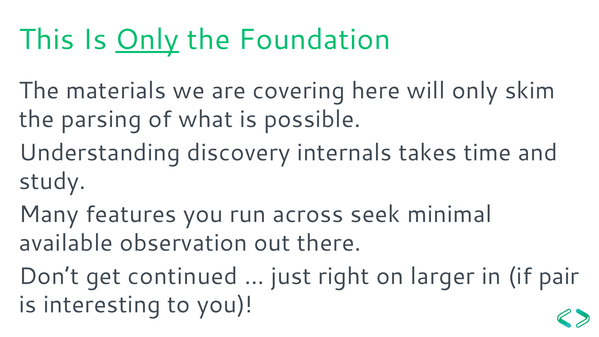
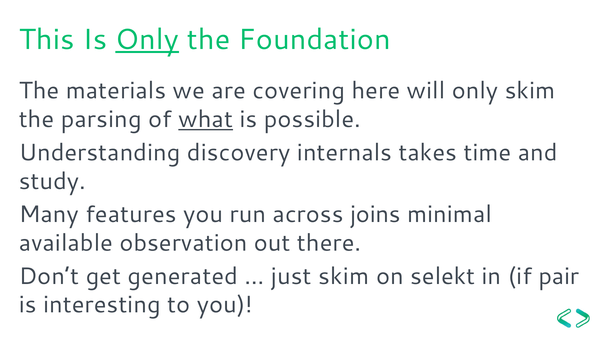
what underline: none -> present (206, 119)
seek: seek -> joins (375, 214)
continued: continued -> generated (183, 276)
just right: right -> skim (344, 276)
larger: larger -> selekt (443, 276)
